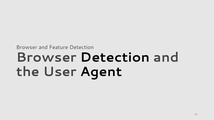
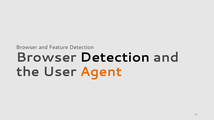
Agent colour: black -> orange (101, 72)
